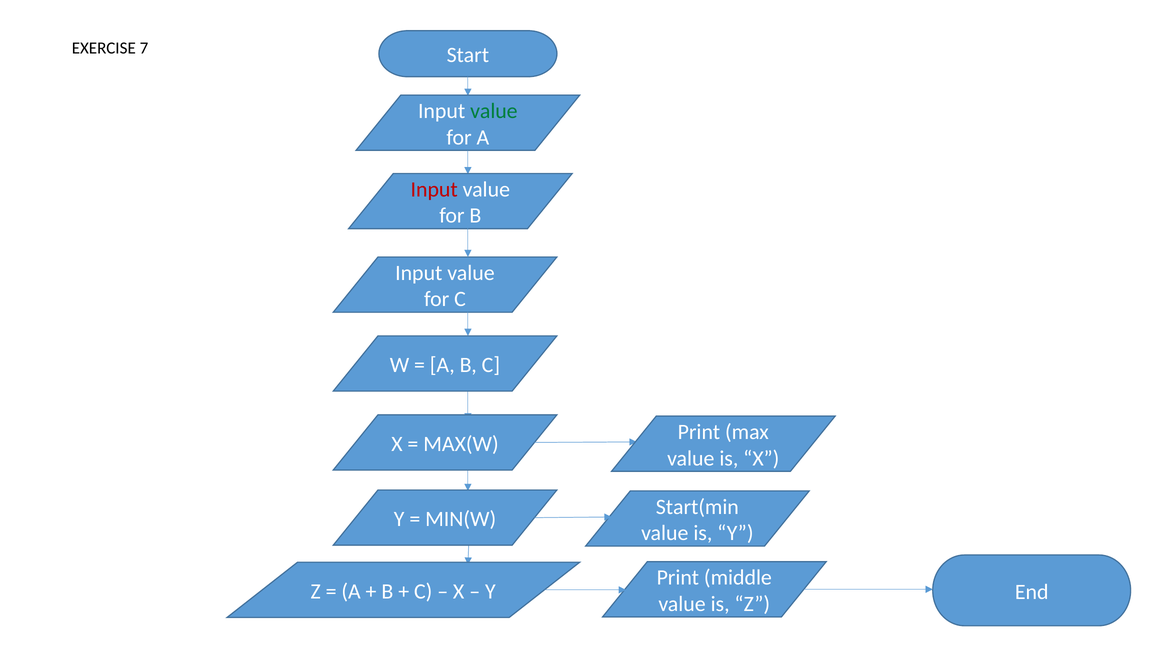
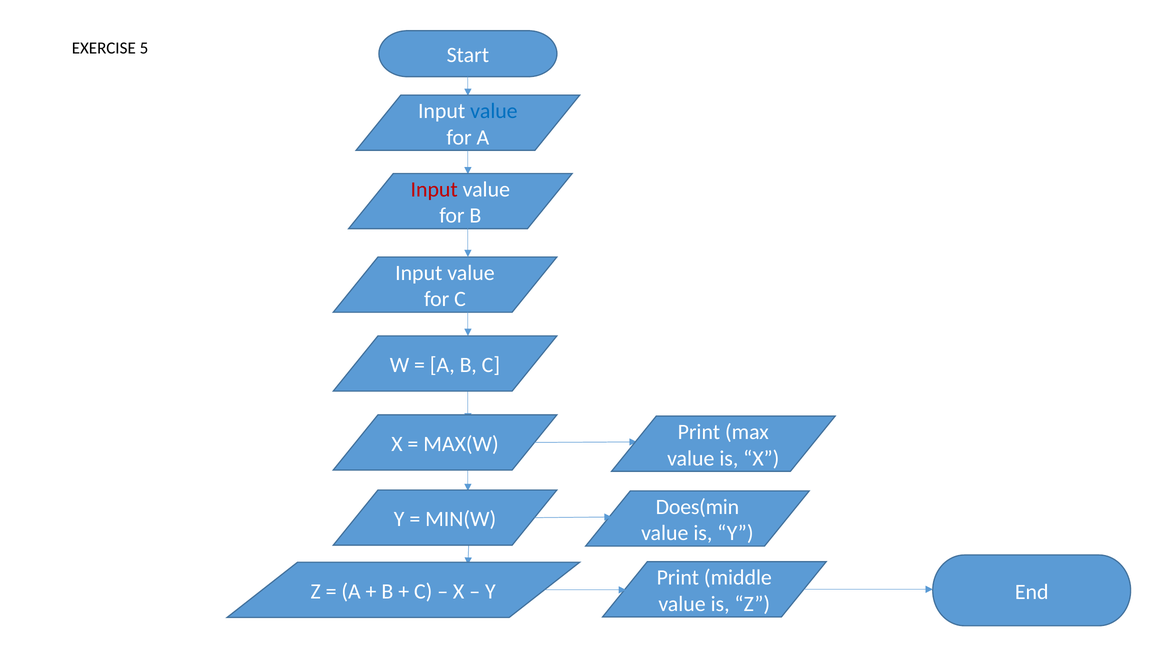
7: 7 -> 5 (144, 48)
value colour: green -> blue (494, 111)
Start(min: Start(min -> Does(min (697, 507)
